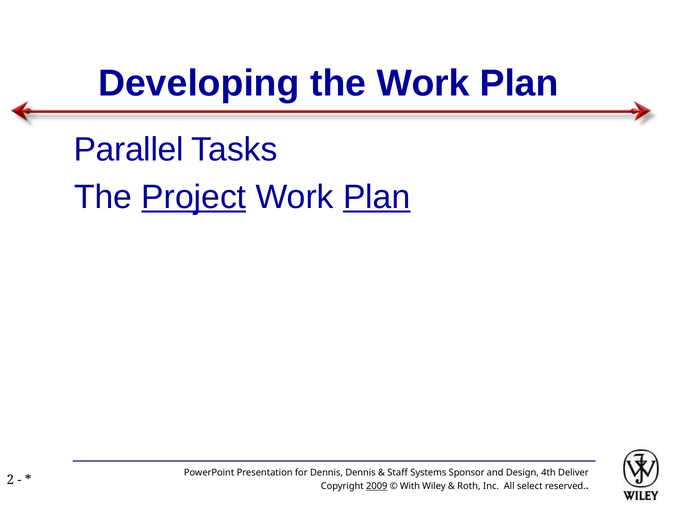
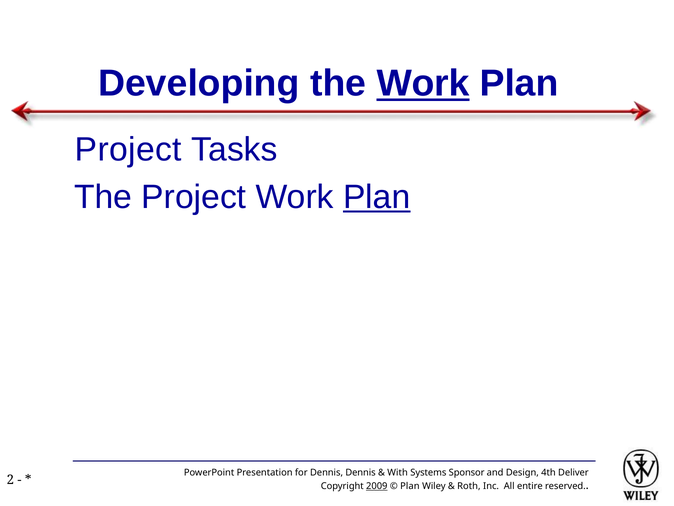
Work underline: none -> present (423, 83)
Parallel: Parallel -> Project (128, 150)
Project underline: present -> none (194, 197)
Staff: Staff -> With (398, 472)
With: With -> Plan (410, 486)
select: select -> entire (530, 486)
